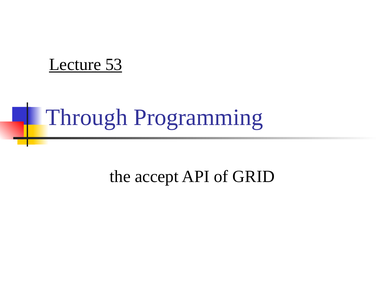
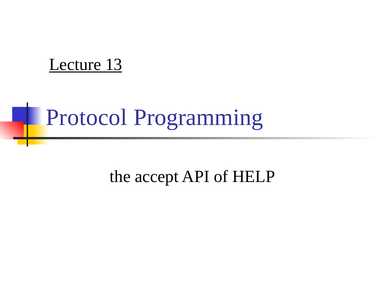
53: 53 -> 13 (114, 65)
Through: Through -> Protocol (87, 118)
GRID: GRID -> HELP (254, 177)
